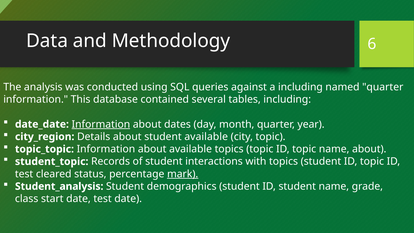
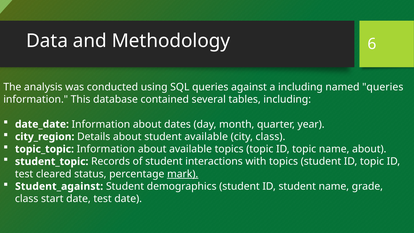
named quarter: quarter -> queries (383, 87)
Information underline: present -> none (101, 124)
city topic: topic -> class (270, 137)
Student_analysis: Student_analysis -> Student_against (59, 186)
